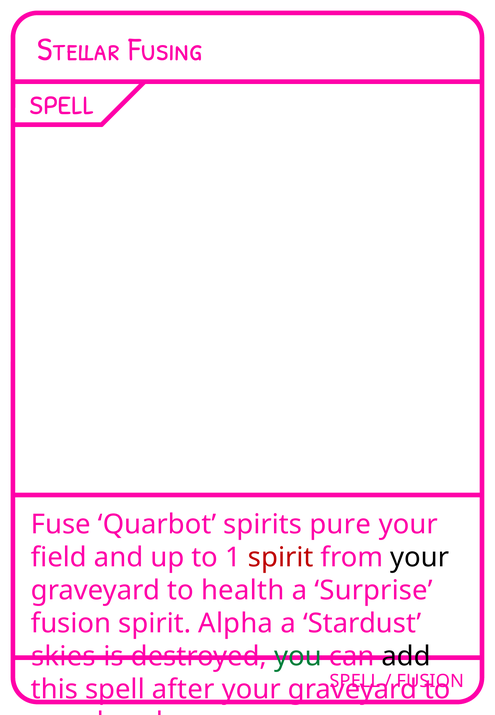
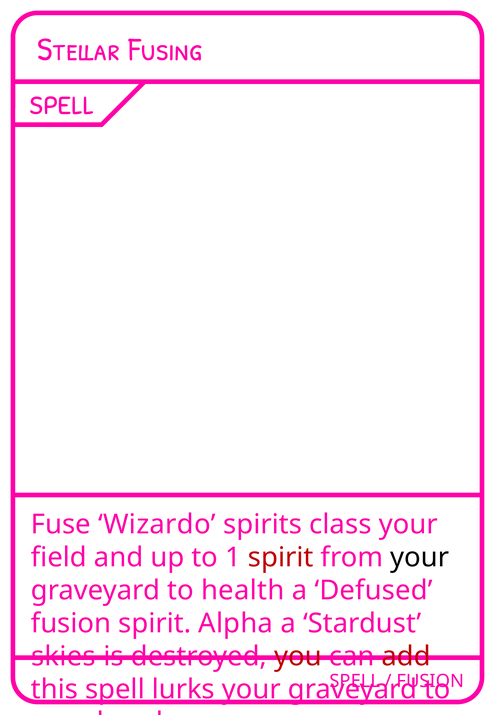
Quarbot: Quarbot -> Wizardo (157, 524)
pure: pure -> class (340, 524)
Surprise: Surprise -> Defused (374, 590)
you colour: green -> red (298, 656)
add colour: black -> red (406, 656)
after: after -> lurks (183, 689)
